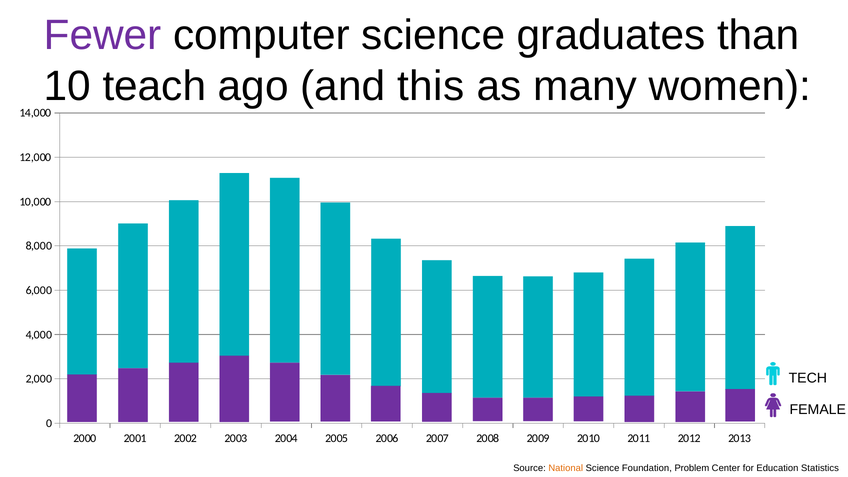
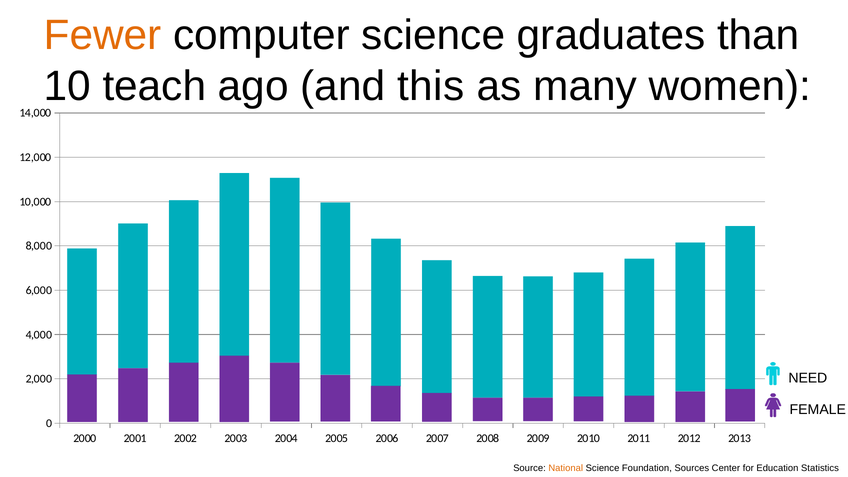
Fewer colour: purple -> orange (103, 35)
TECH: TECH -> NEED (808, 378)
Problem: Problem -> Sources (692, 468)
